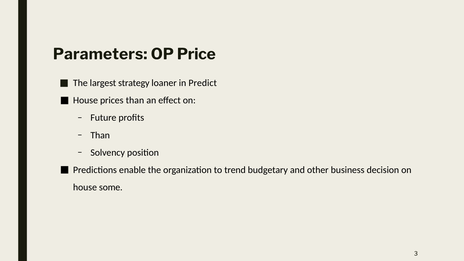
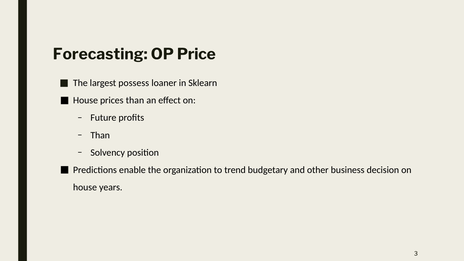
Parameters: Parameters -> Forecasting (100, 54)
strategy: strategy -> possess (134, 83)
Predict: Predict -> Sklearn (203, 83)
some: some -> years (111, 187)
